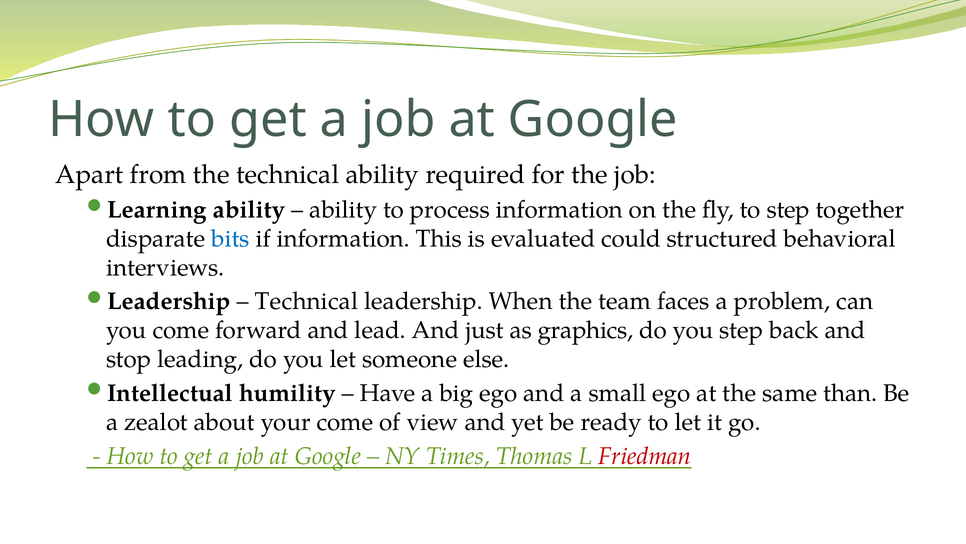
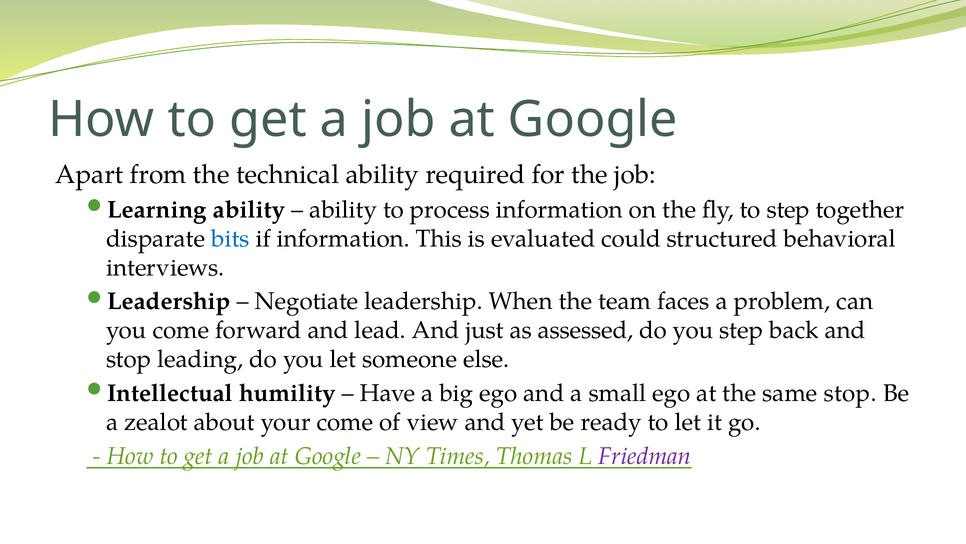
Technical: Technical -> Negotiate (307, 301)
graphics: graphics -> assessed (586, 330)
same than: than -> stop (850, 393)
Friedman colour: red -> purple (645, 456)
